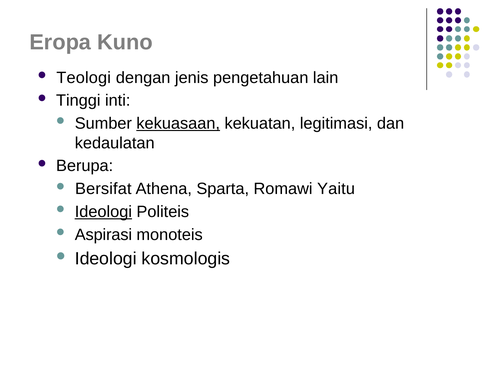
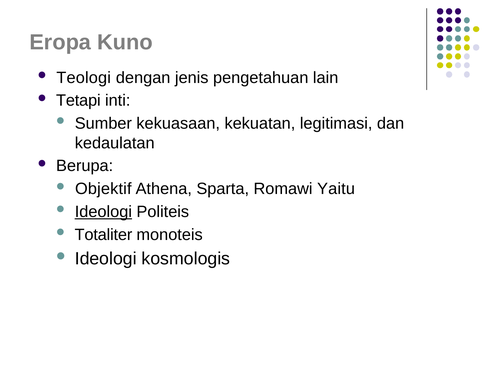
Tinggi: Tinggi -> Tetapi (78, 100)
kekuasaan underline: present -> none (178, 123)
Bersifat: Bersifat -> Objektif (103, 189)
Aspirasi: Aspirasi -> Totaliter (103, 234)
